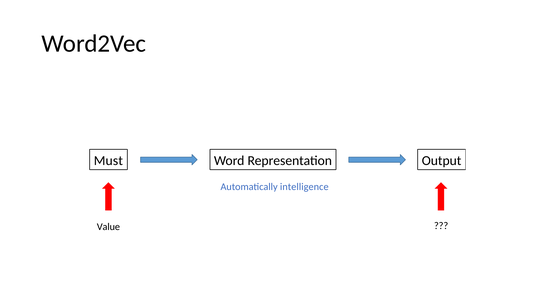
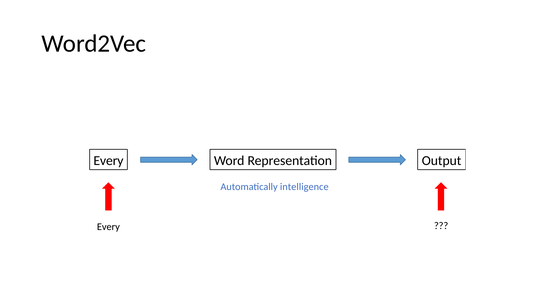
Must: Must -> Every (108, 161)
Value: Value -> Every (108, 227)
